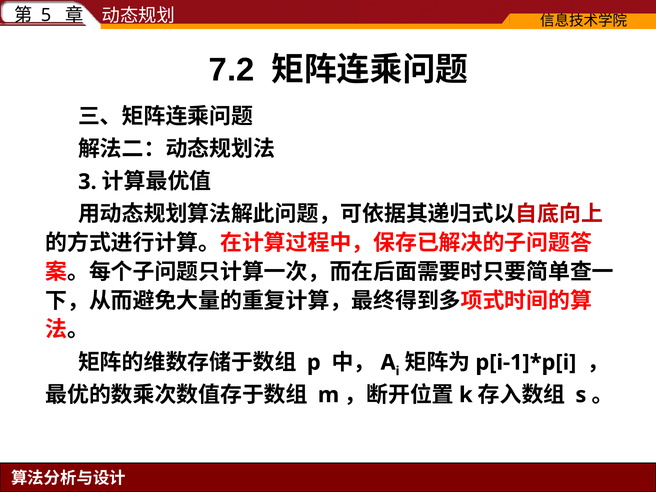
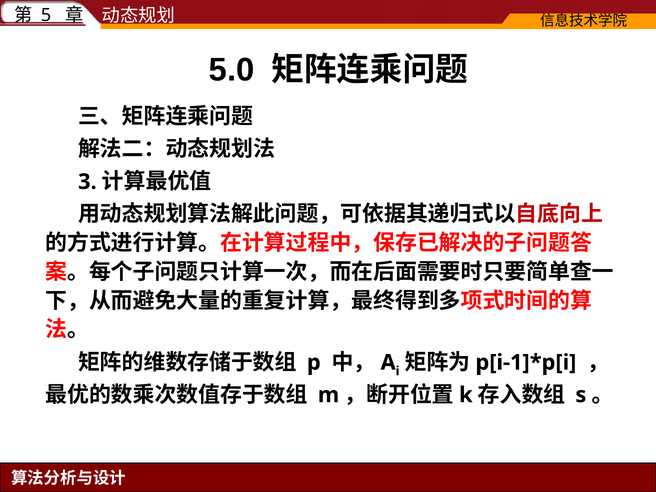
7.2: 7.2 -> 5.0 (232, 70)
